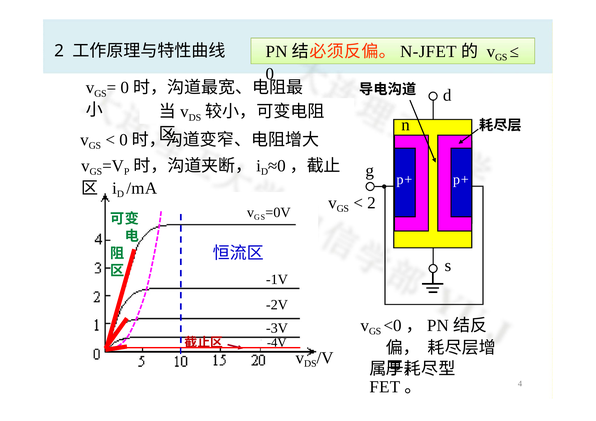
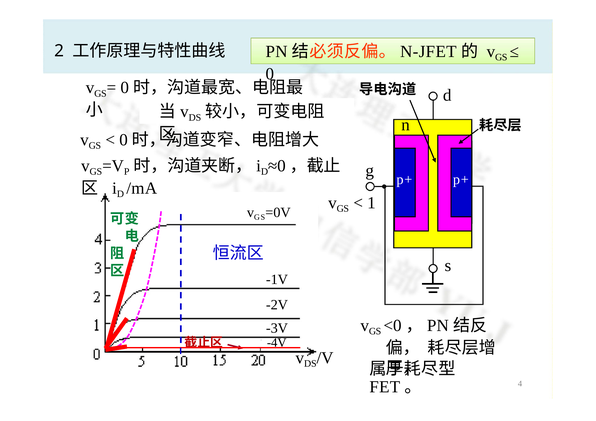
2: 2 -> 1 (371, 203)
